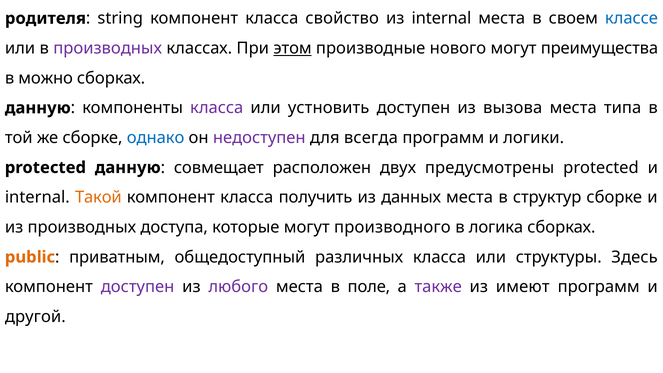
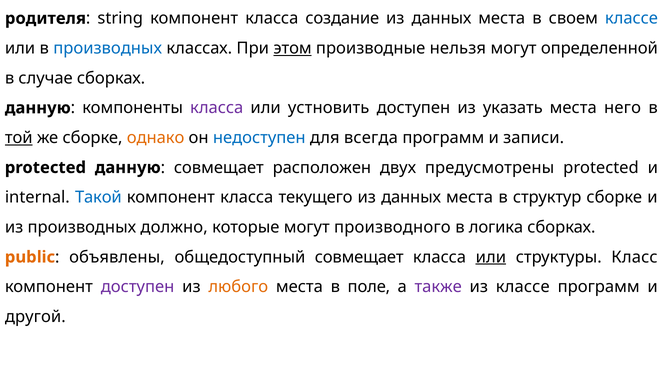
свойство: свойство -> создание (342, 18)
internal: internal -> данных (441, 18)
производных colour: purple -> blue (108, 48)
нового: нового -> нельзя (458, 48)
преимущества: преимущества -> определенной (599, 48)
можно: можно -> случае (46, 78)
вызова: вызова -> указать (513, 108)
типа: типа -> него (623, 108)
той underline: none -> present (19, 138)
однако colour: blue -> orange (156, 138)
недоступен colour: purple -> blue (259, 138)
логики: логики -> записи (534, 138)
Такой colour: orange -> blue (98, 197)
получить: получить -> текущего (316, 197)
доступа: доступа -> должно (174, 227)
приватным: приватным -> объявлены (117, 257)
общедоступный различных: различных -> совмещает (359, 257)
или underline: none -> present (491, 257)
Здесь: Здесь -> Класс (635, 257)
любого colour: purple -> orange (238, 287)
из имеют: имеют -> классе (523, 287)
